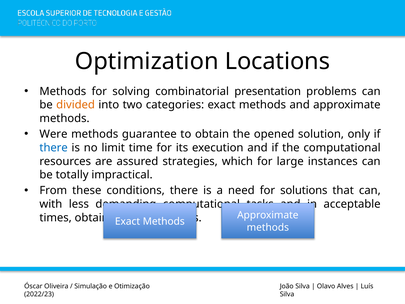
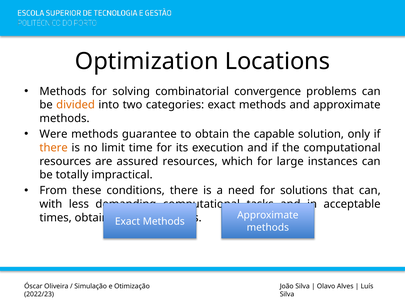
presentation: presentation -> convergence (268, 91)
opened: opened -> capable (274, 134)
there colour: blue -> orange (54, 148)
assured strategies: strategies -> resources (190, 161)
